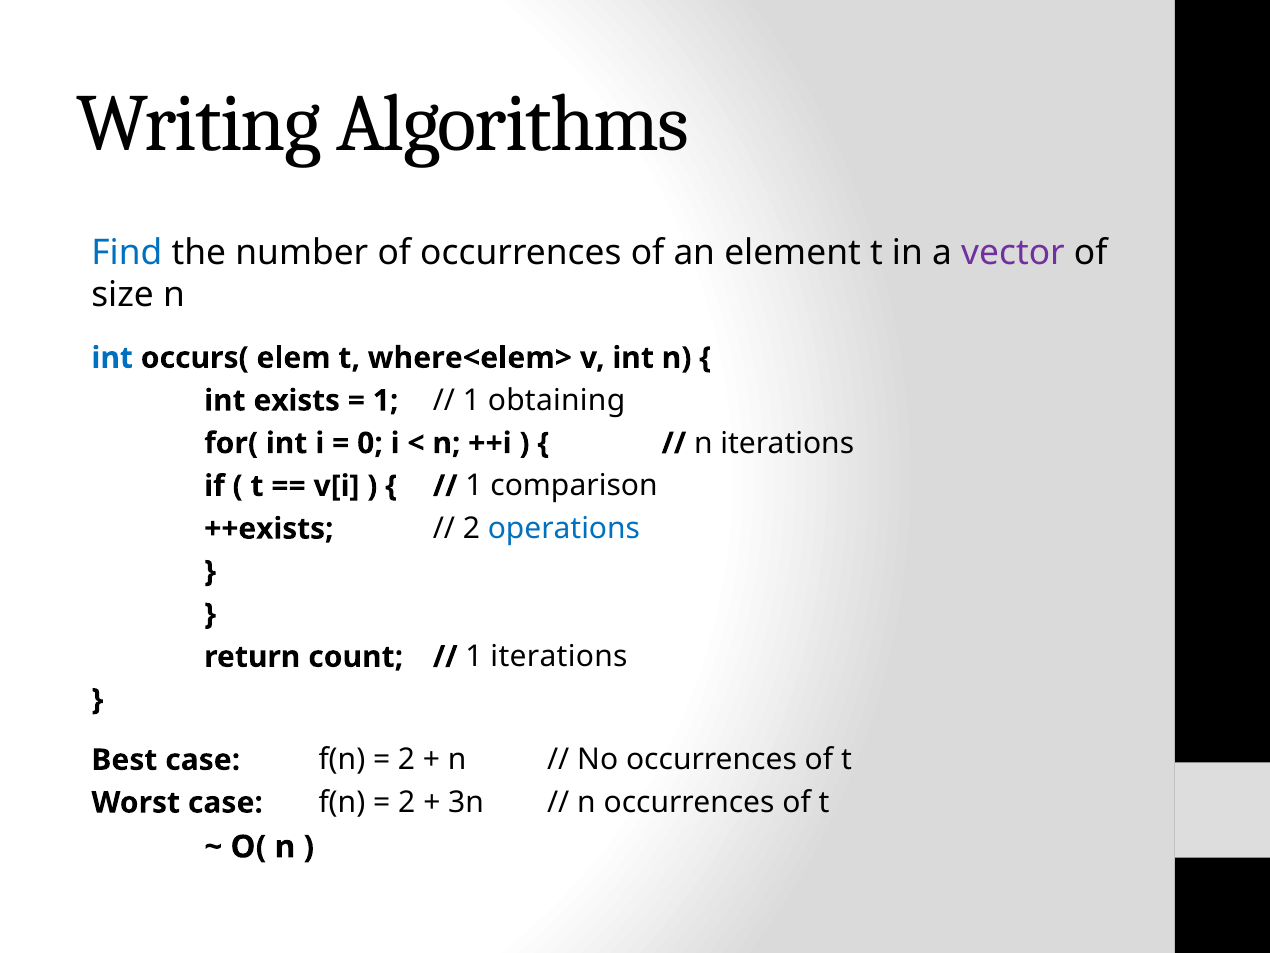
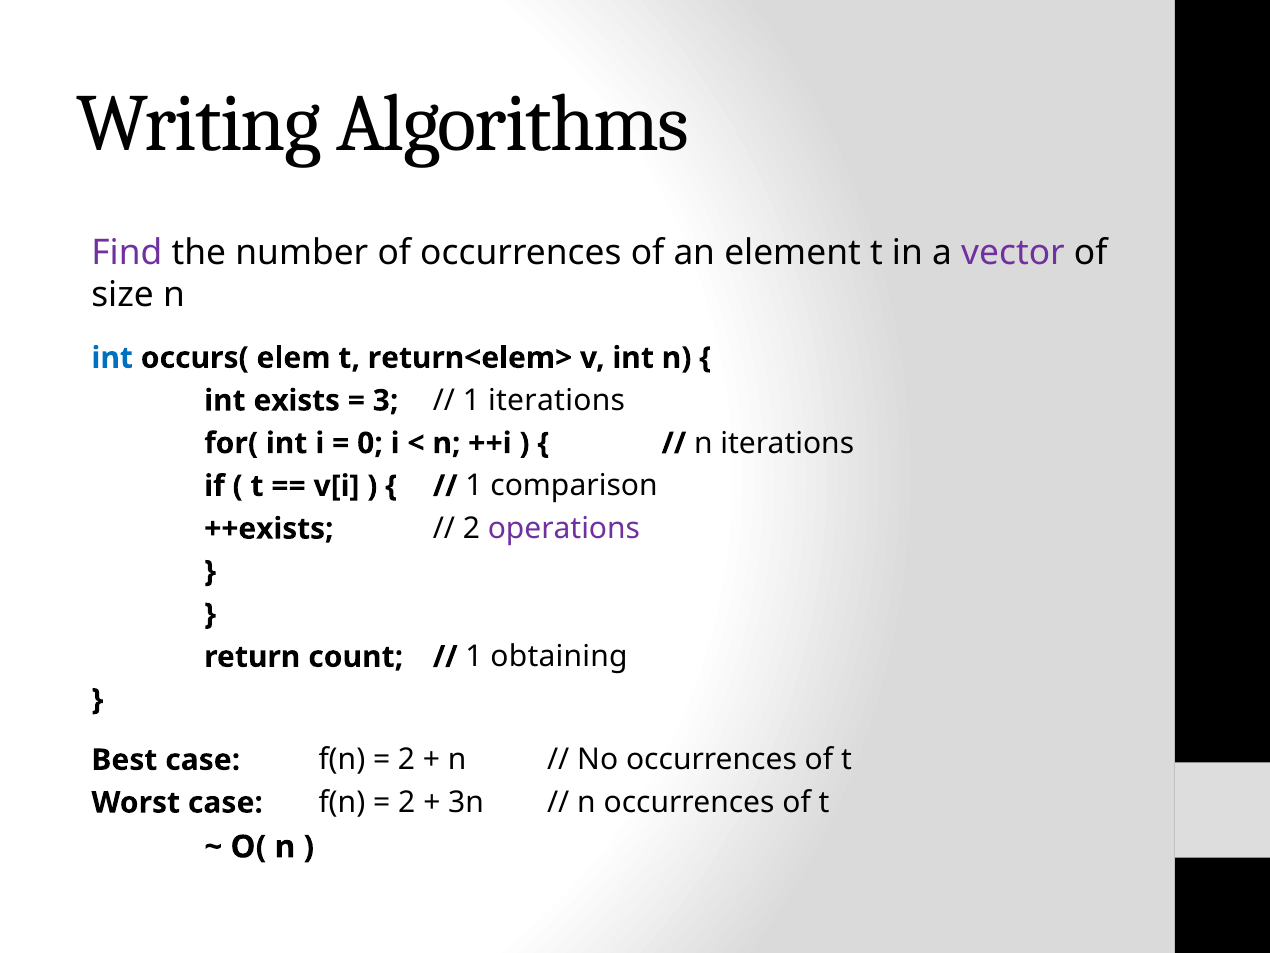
Find colour: blue -> purple (127, 252)
where<elem>: where<elem> -> return<elem> (470, 358)
1: 1 -> 3 (386, 400)
1 obtaining: obtaining -> iterations (557, 400)
operations colour: blue -> purple (564, 529)
1 iterations: iterations -> obtaining (559, 657)
